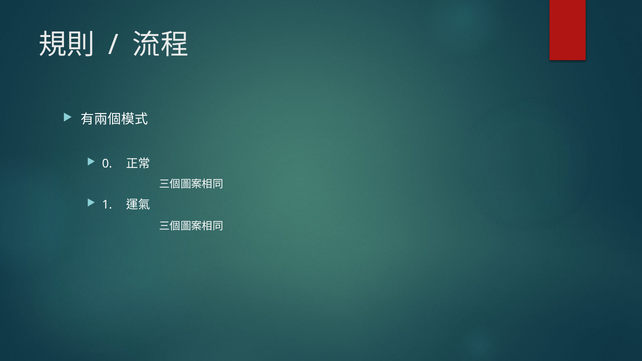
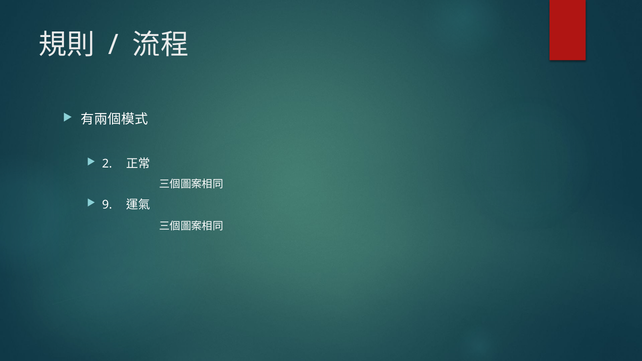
0: 0 -> 2 (107, 164)
1: 1 -> 9 (107, 205)
